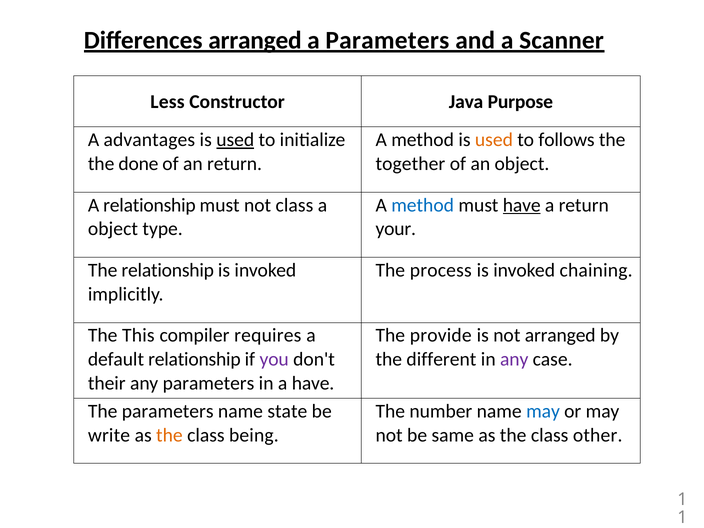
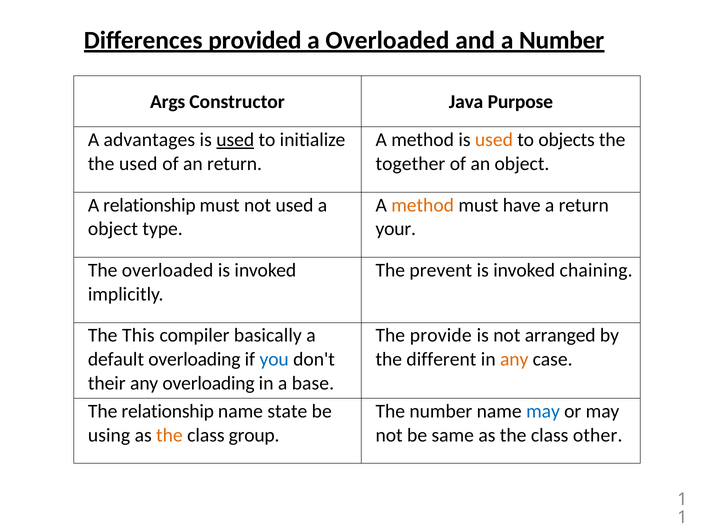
Differences arranged: arranged -> provided (255, 41)
a Parameters: Parameters -> Overloaded (387, 41)
a Scanner: Scanner -> Number (562, 41)
Less: Less -> Args (168, 102)
follows: follows -> objects (567, 140)
the done: done -> used (138, 164)
not class: class -> used (295, 205)
method colour: blue -> orange (423, 205)
have underline: present -> none (522, 205)
The relationship: relationship -> overloaded (168, 270)
process: process -> prevent (441, 270)
requires: requires -> basically (268, 335)
default relationship: relationship -> overloading (194, 359)
you colour: purple -> blue (274, 359)
any colour: purple -> orange (514, 359)
any parameters: parameters -> overloading (209, 383)
a have: have -> base (313, 383)
The parameters: parameters -> relationship (168, 411)
write: write -> using (109, 435)
being: being -> group (254, 435)
